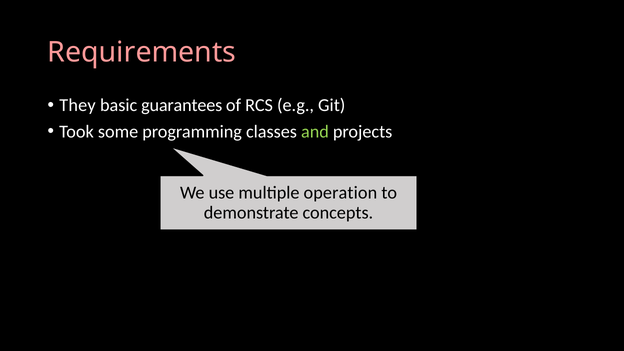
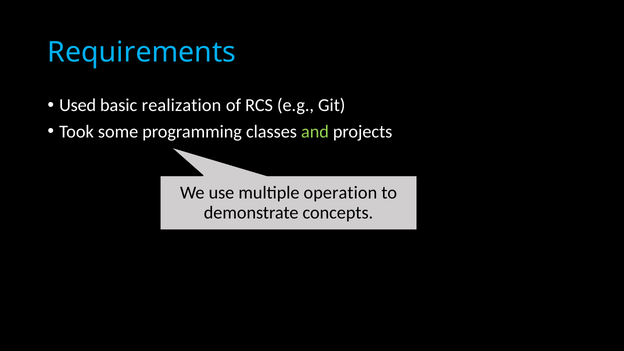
Requirements colour: pink -> light blue (142, 52)
They: They -> Used (78, 105)
guarantees: guarantees -> realization (182, 105)
